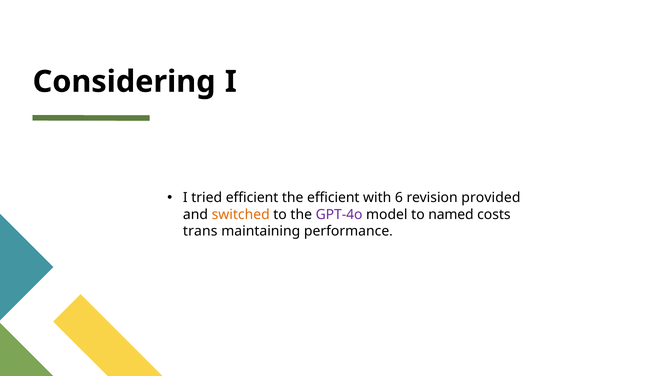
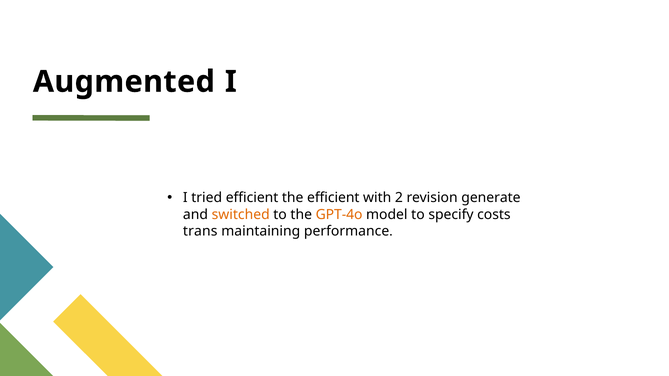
Considering: Considering -> Augmented (124, 82)
6: 6 -> 2 (399, 198)
provided: provided -> generate (491, 198)
GPT-4o colour: purple -> orange (339, 215)
named: named -> specify (451, 215)
